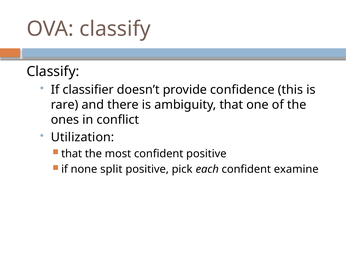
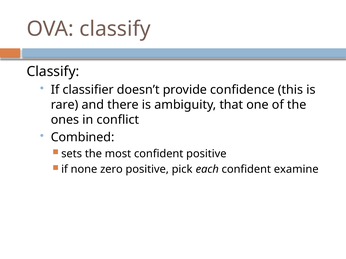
Utilization: Utilization -> Combined (83, 138)
that: that -> sets (72, 154)
split: split -> zero (111, 170)
